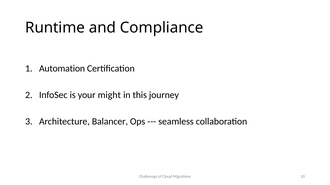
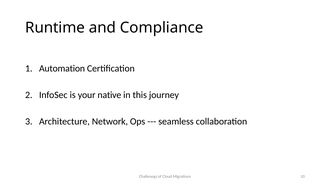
might: might -> native (109, 95)
Balancer: Balancer -> Network (110, 122)
